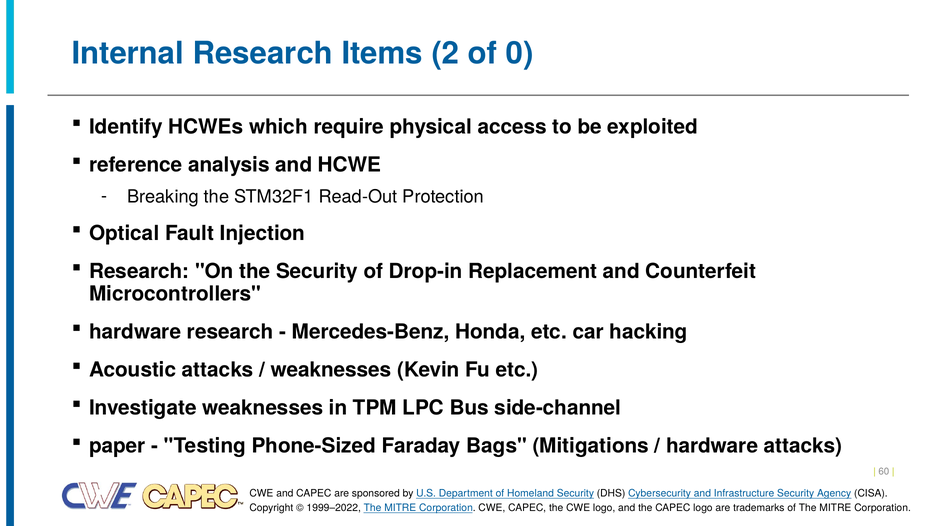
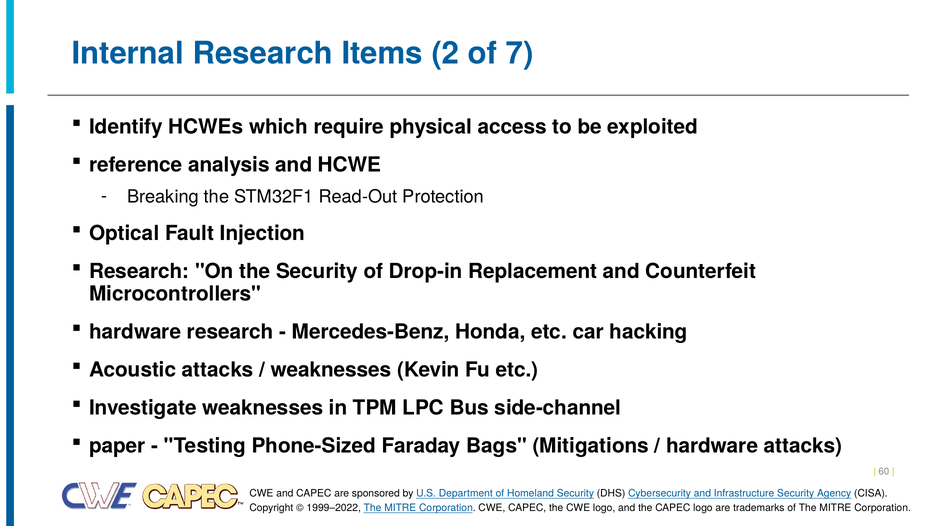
0: 0 -> 7 (520, 53)
